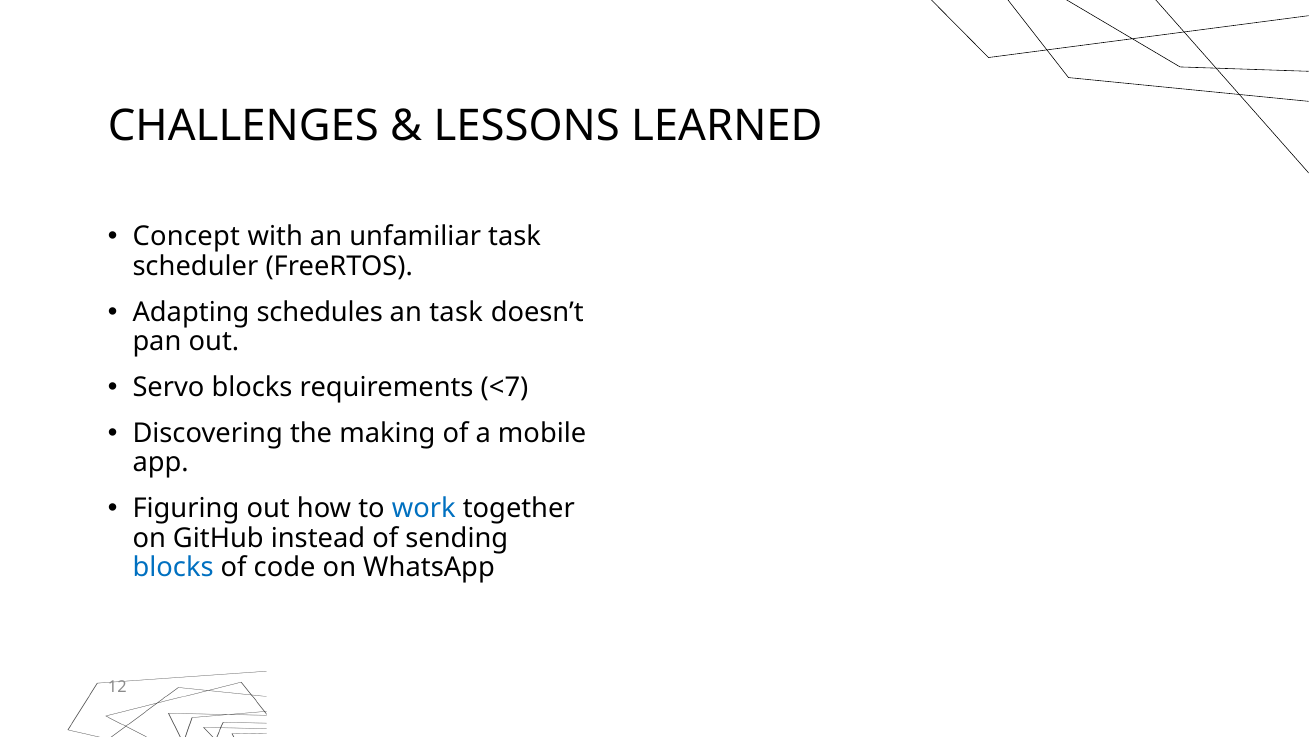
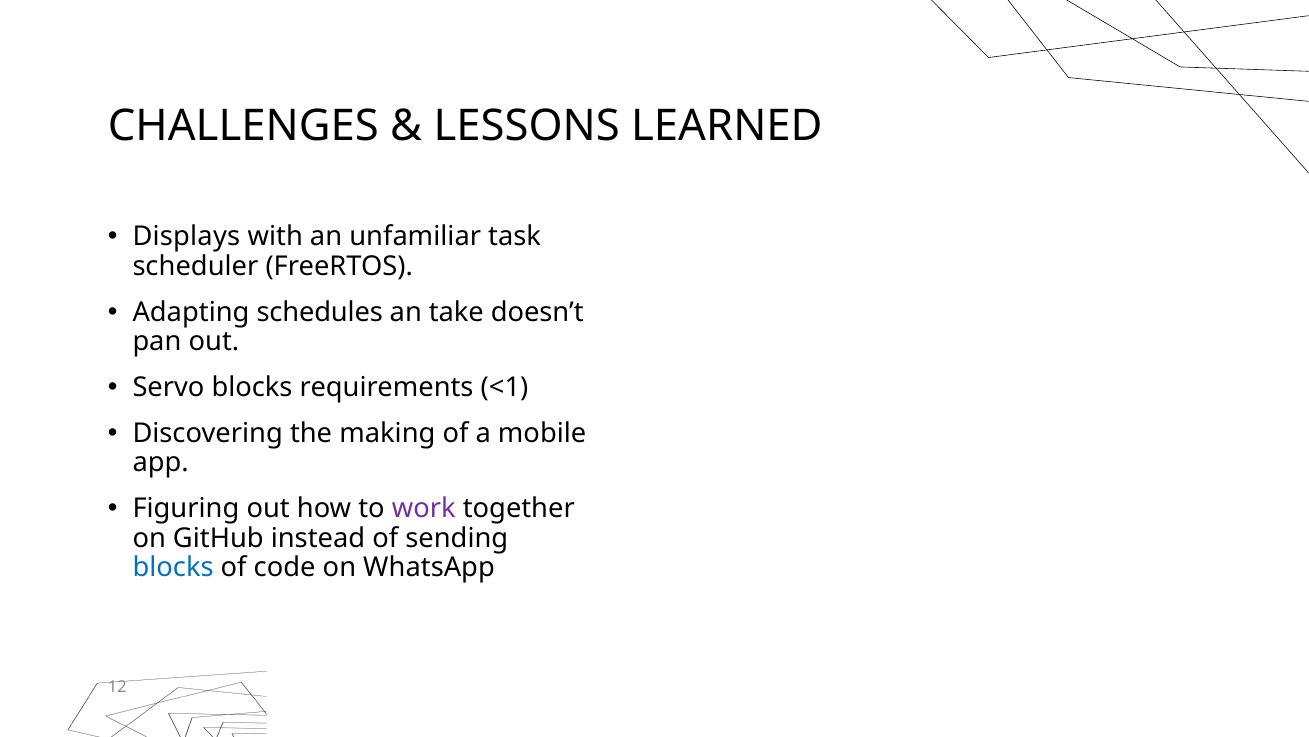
Concept: Concept -> Displays (186, 237)
an task: task -> take (456, 312)
<7: <7 -> <1 (505, 387)
work colour: blue -> purple (424, 508)
